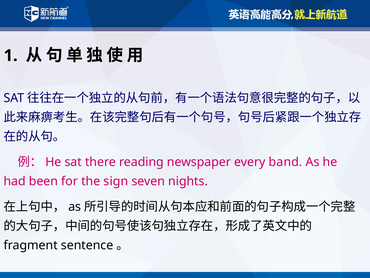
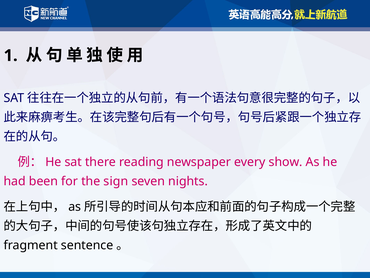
band: band -> show (286, 162)
